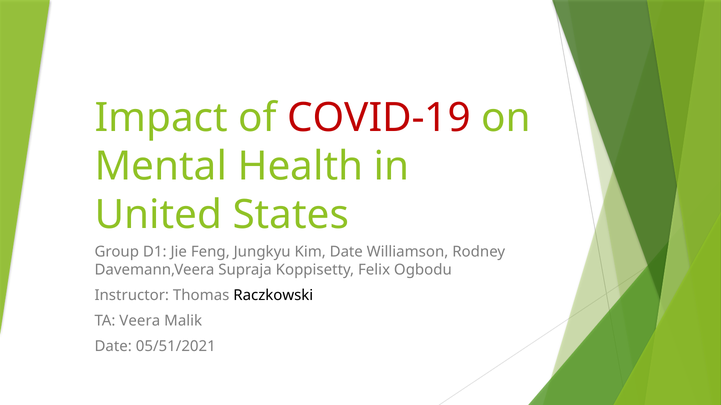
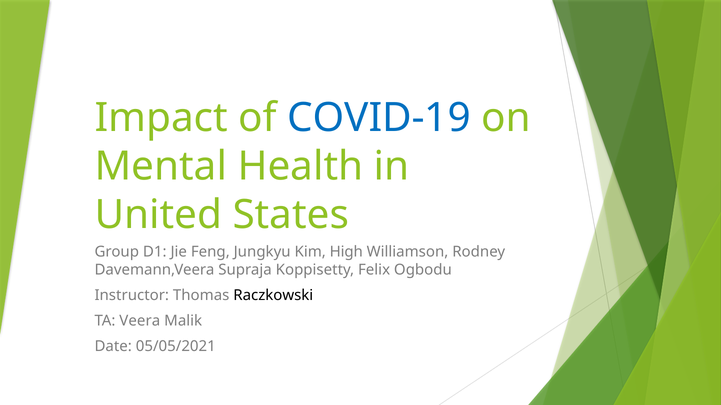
COVID-19 colour: red -> blue (379, 118)
Kim Date: Date -> High (346, 252)
05/51/2021: 05/51/2021 -> 05/05/2021 (176, 347)
